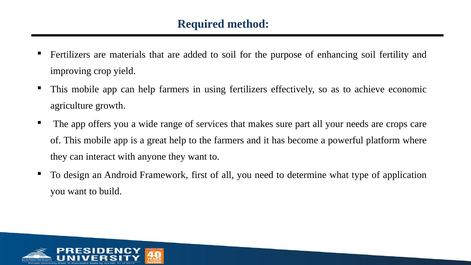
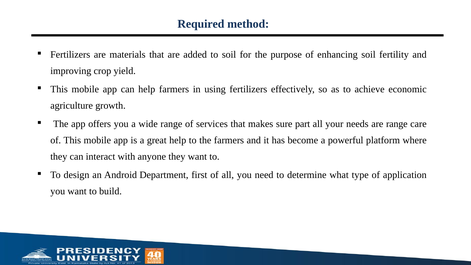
are crops: crops -> range (397, 124)
Framework: Framework -> Department (164, 175)
